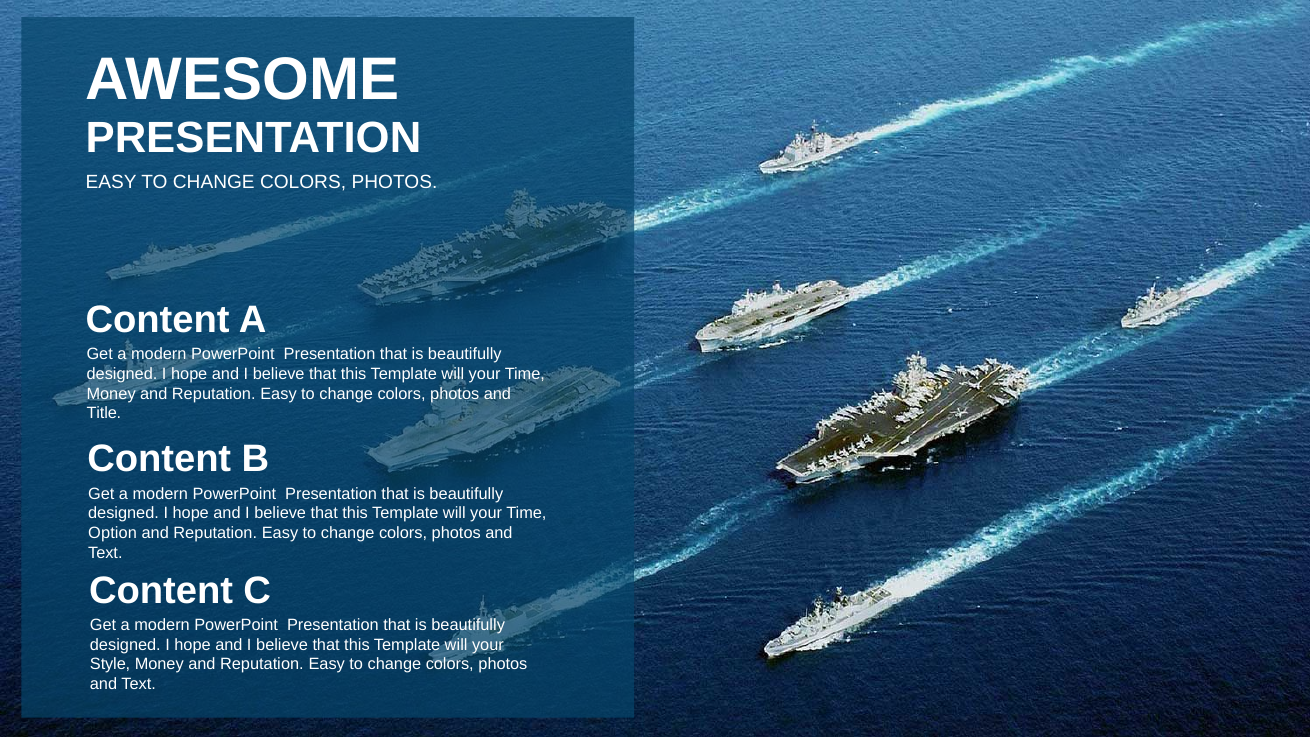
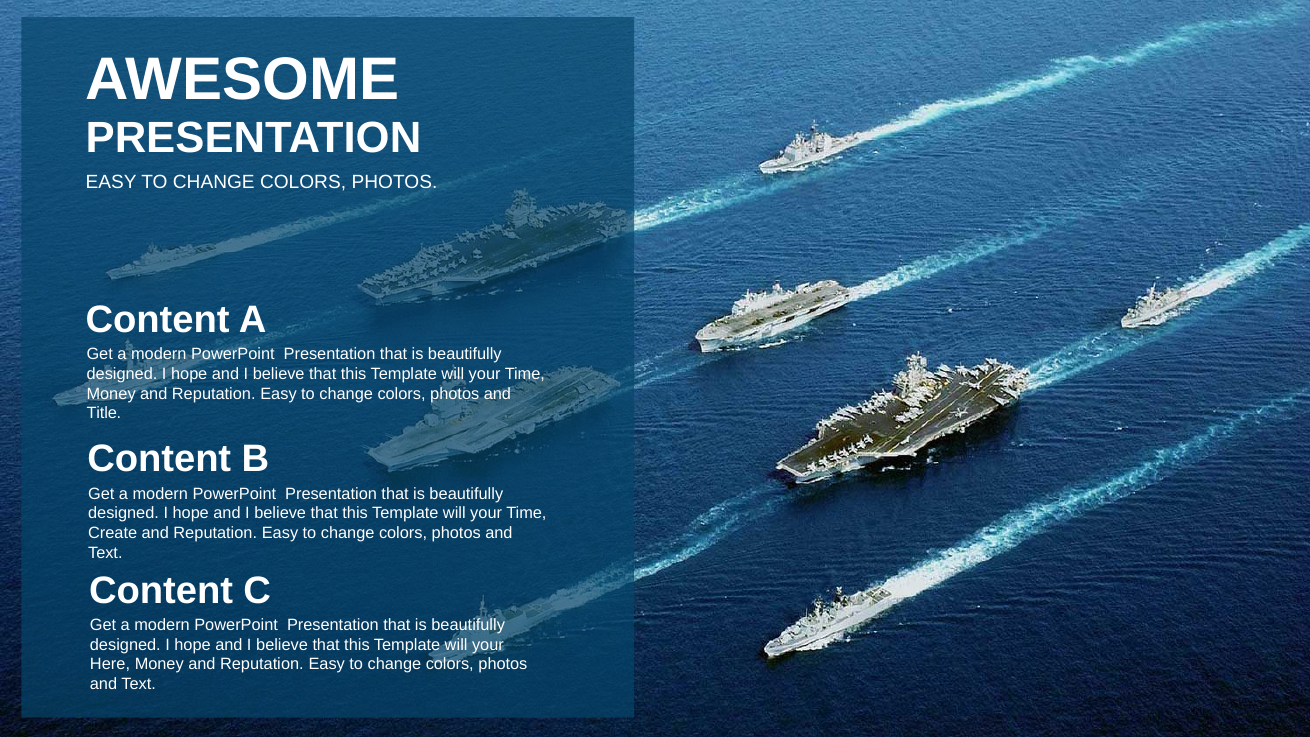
Option: Option -> Create (113, 533)
Style: Style -> Here (110, 664)
